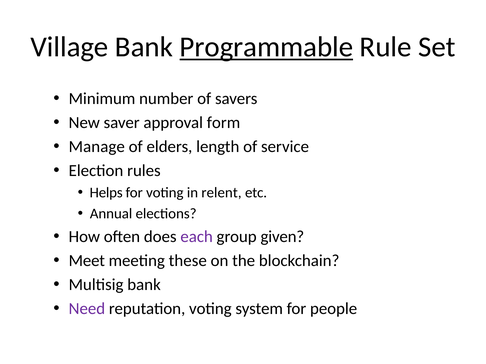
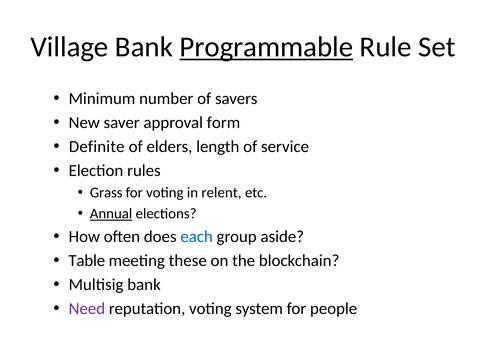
Manage: Manage -> Definite (97, 147)
Helps: Helps -> Grass (106, 193)
Annual underline: none -> present (111, 214)
each colour: purple -> blue (197, 237)
given: given -> aside (282, 237)
Meet: Meet -> Table (87, 261)
